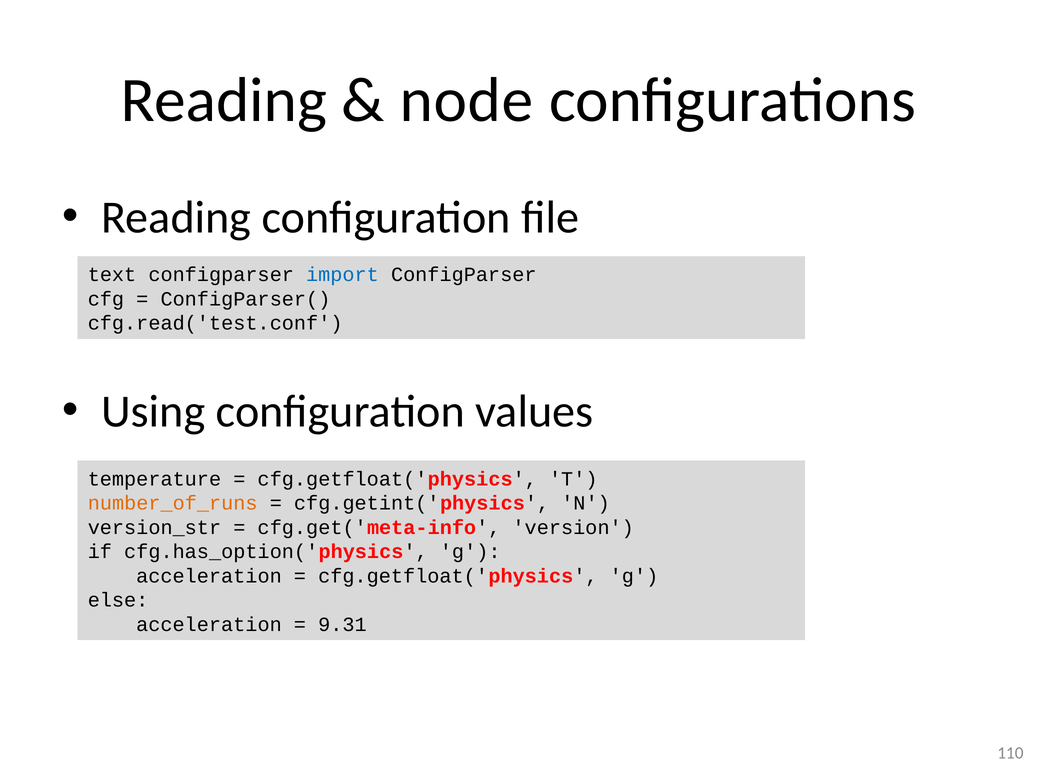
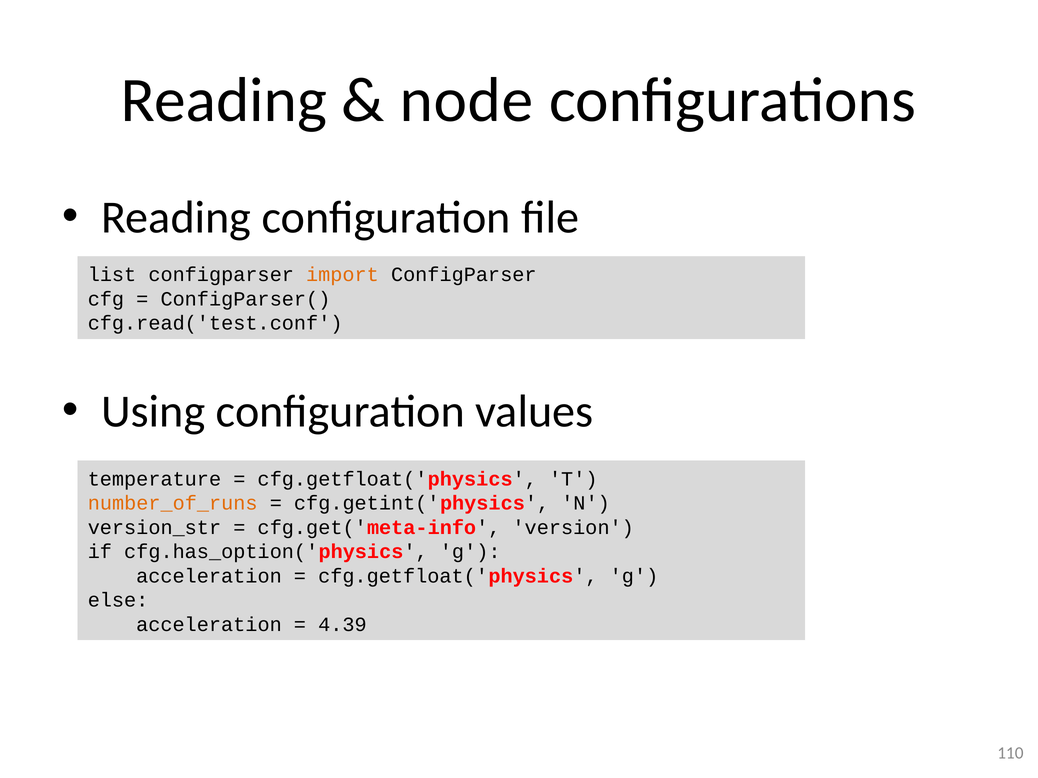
text: text -> list (112, 275)
import colour: blue -> orange (342, 275)
9.31: 9.31 -> 4.39 (342, 625)
